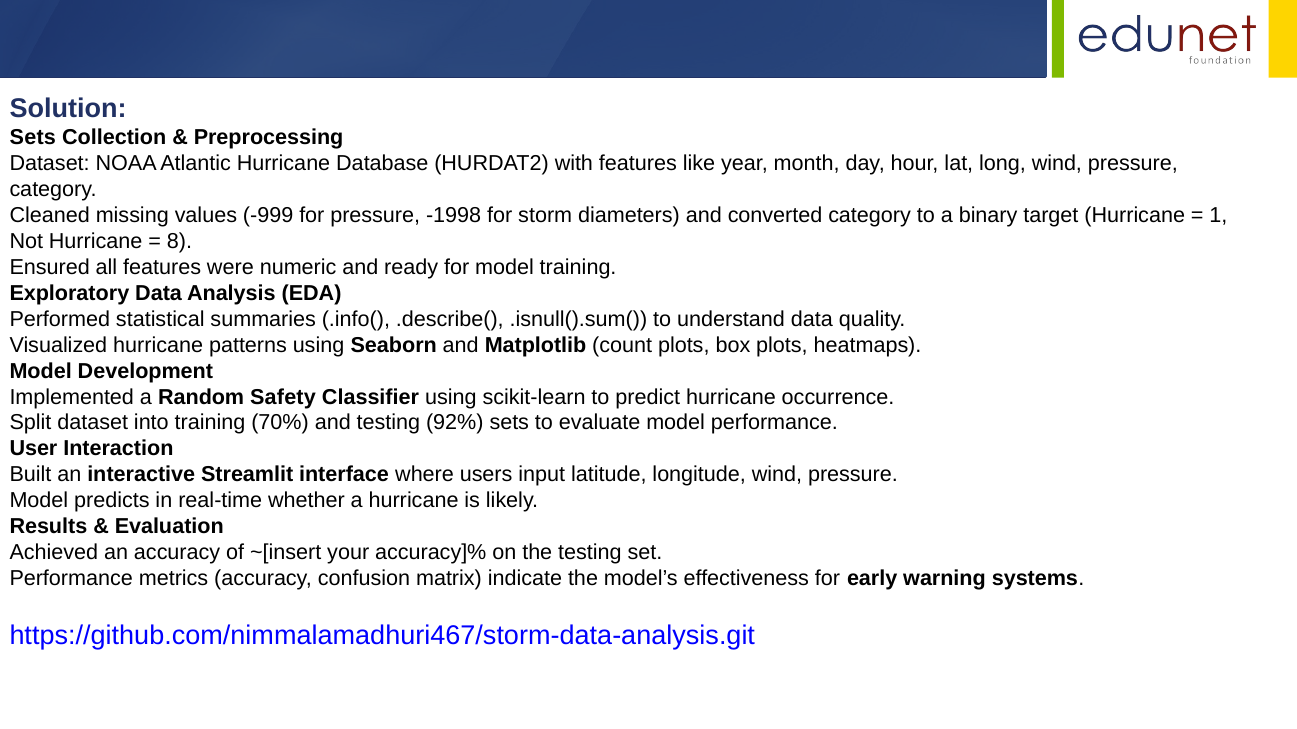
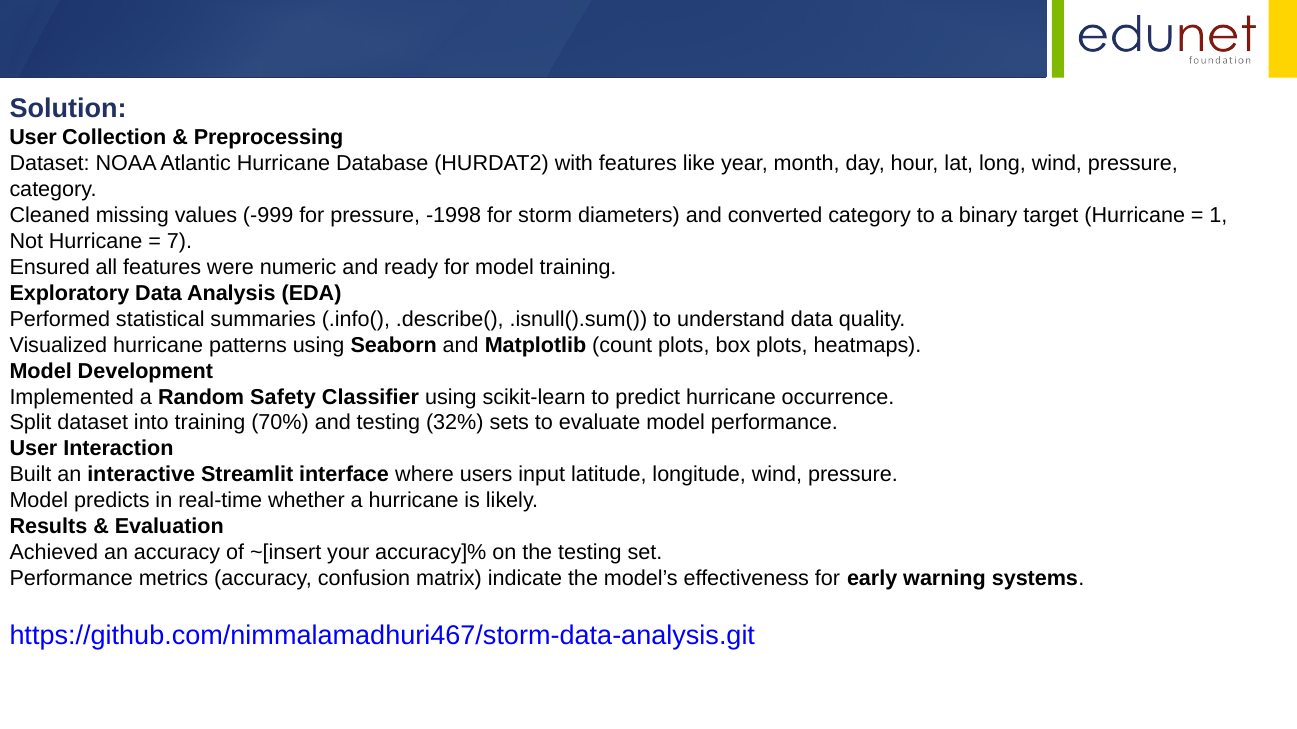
Sets: Sets -> User (33, 138)
8: 8 -> 7 (179, 242)
92%: 92% -> 32% (455, 423)
